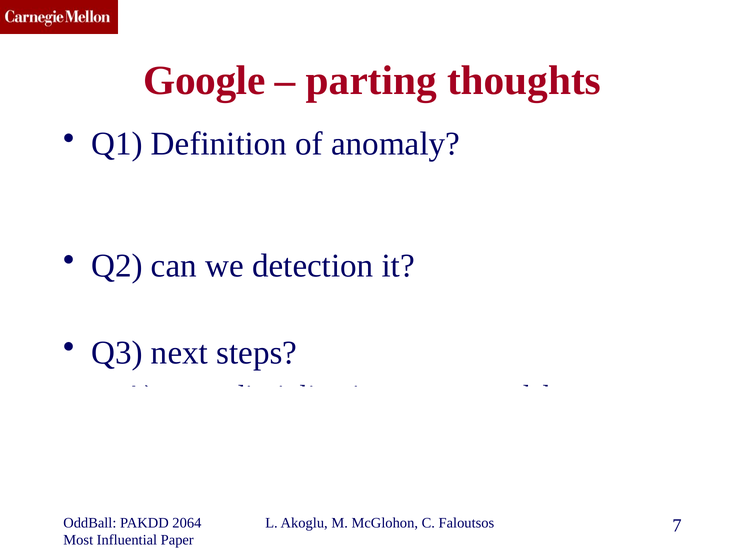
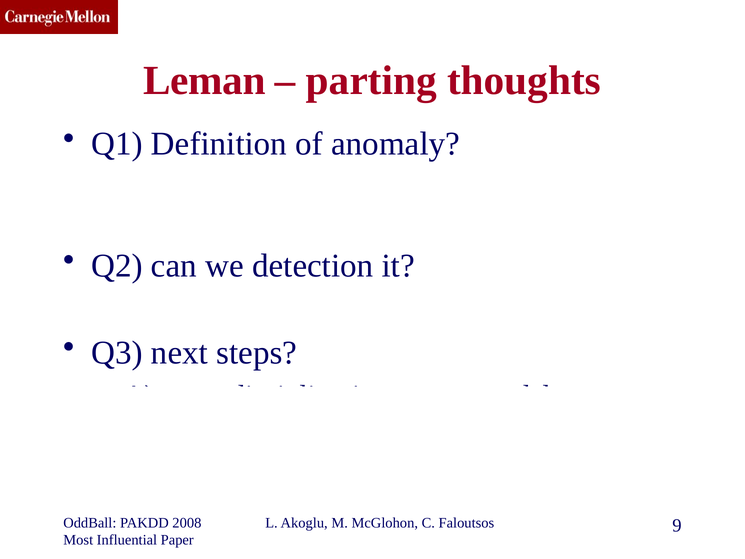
Google: Google -> Leman (204, 80)
2064: 2064 -> 2008 (187, 523)
7: 7 -> 9 (677, 525)
